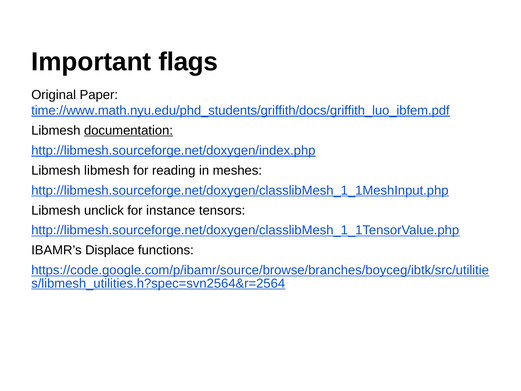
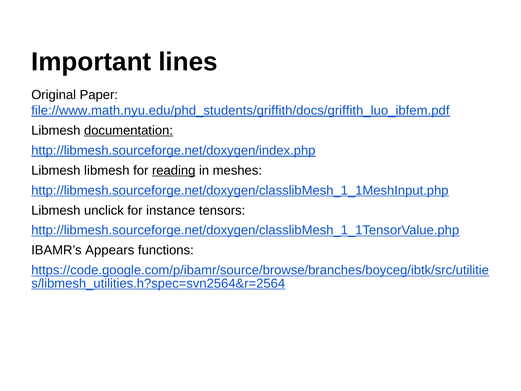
flags: flags -> lines (188, 62)
time://www.math.nyu.edu/phd_students/griffith/docs/griffith_luo_ibfem.pdf: time://www.math.nyu.edu/phd_students/griffith/docs/griffith_luo_ibfem.pdf -> file://www.math.nyu.edu/phd_students/griffith/docs/griffith_luo_ibfem.pdf (240, 110)
reading underline: none -> present (174, 170)
Displace: Displace -> Appears (110, 250)
